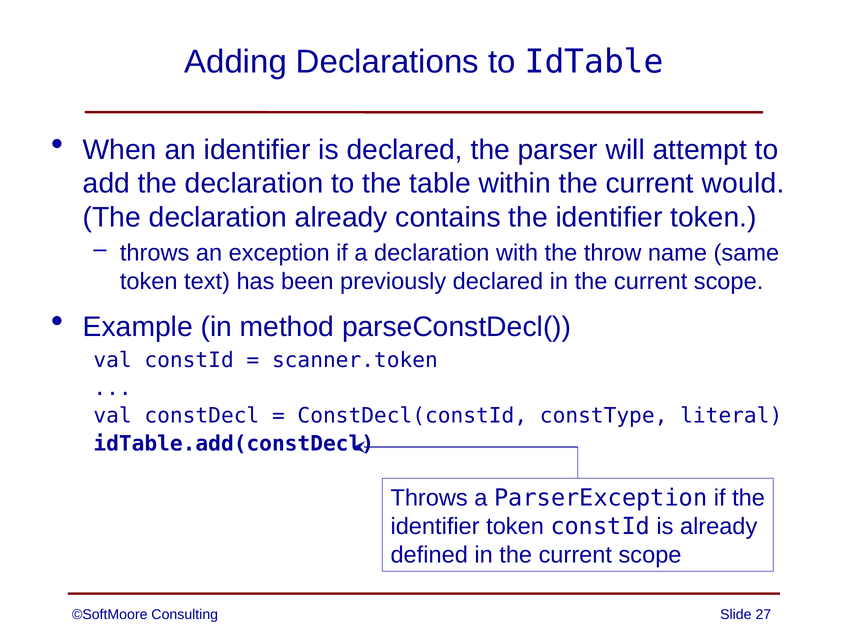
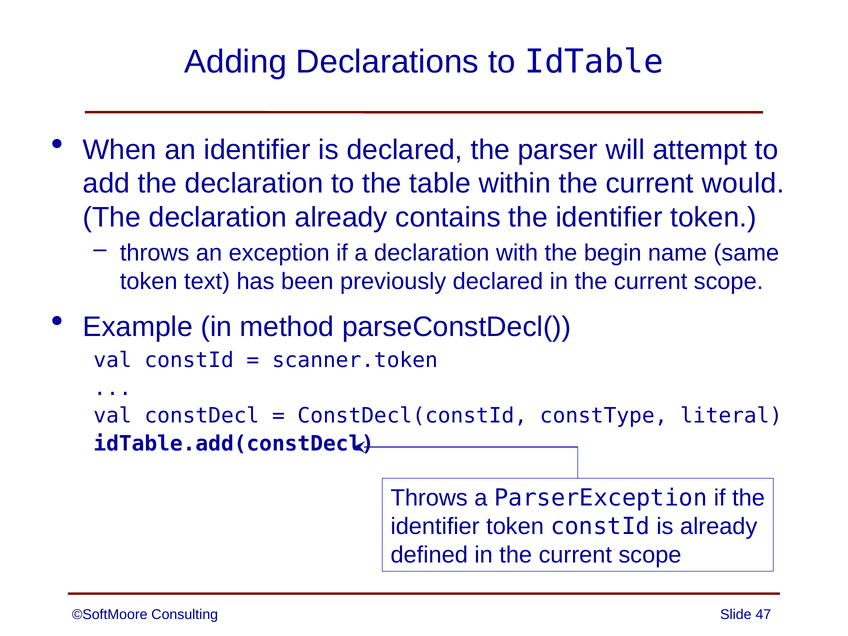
throw: throw -> begin (613, 253)
27: 27 -> 47 (763, 614)
